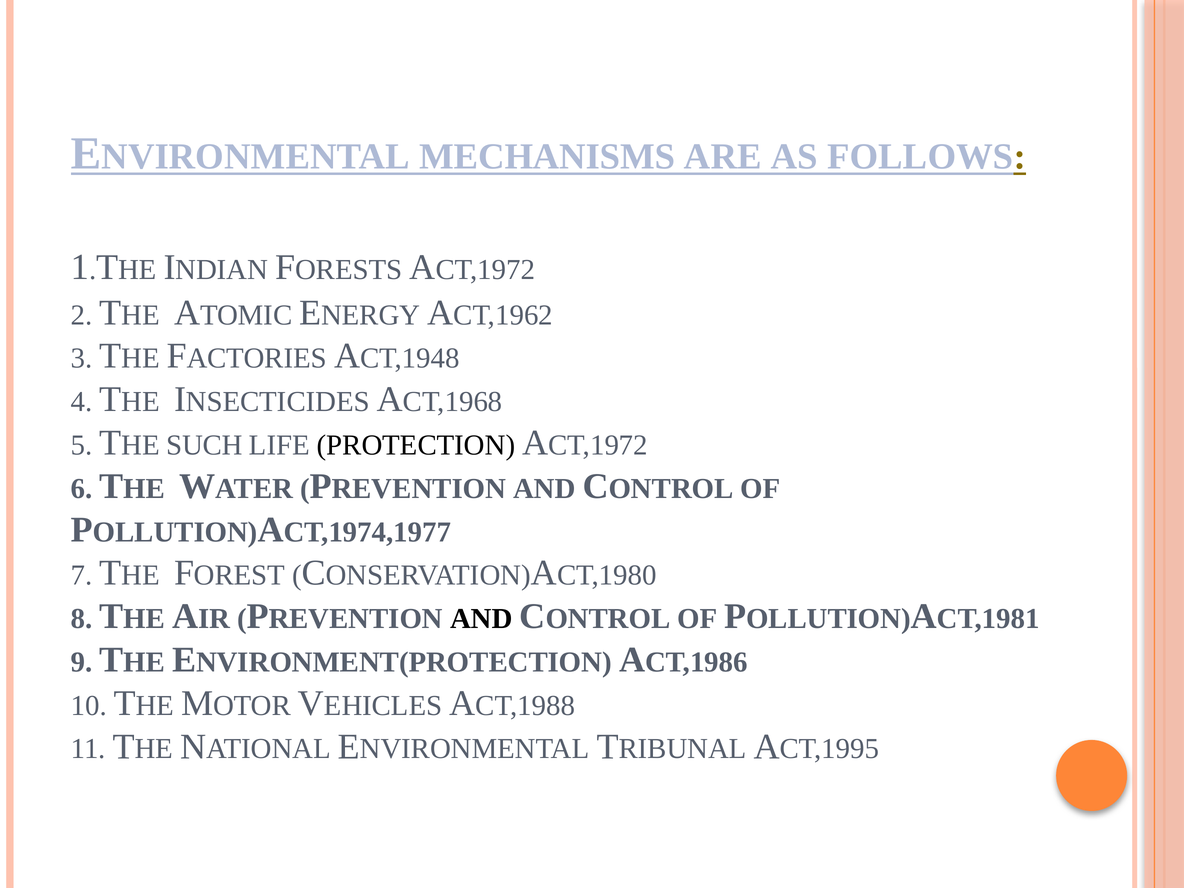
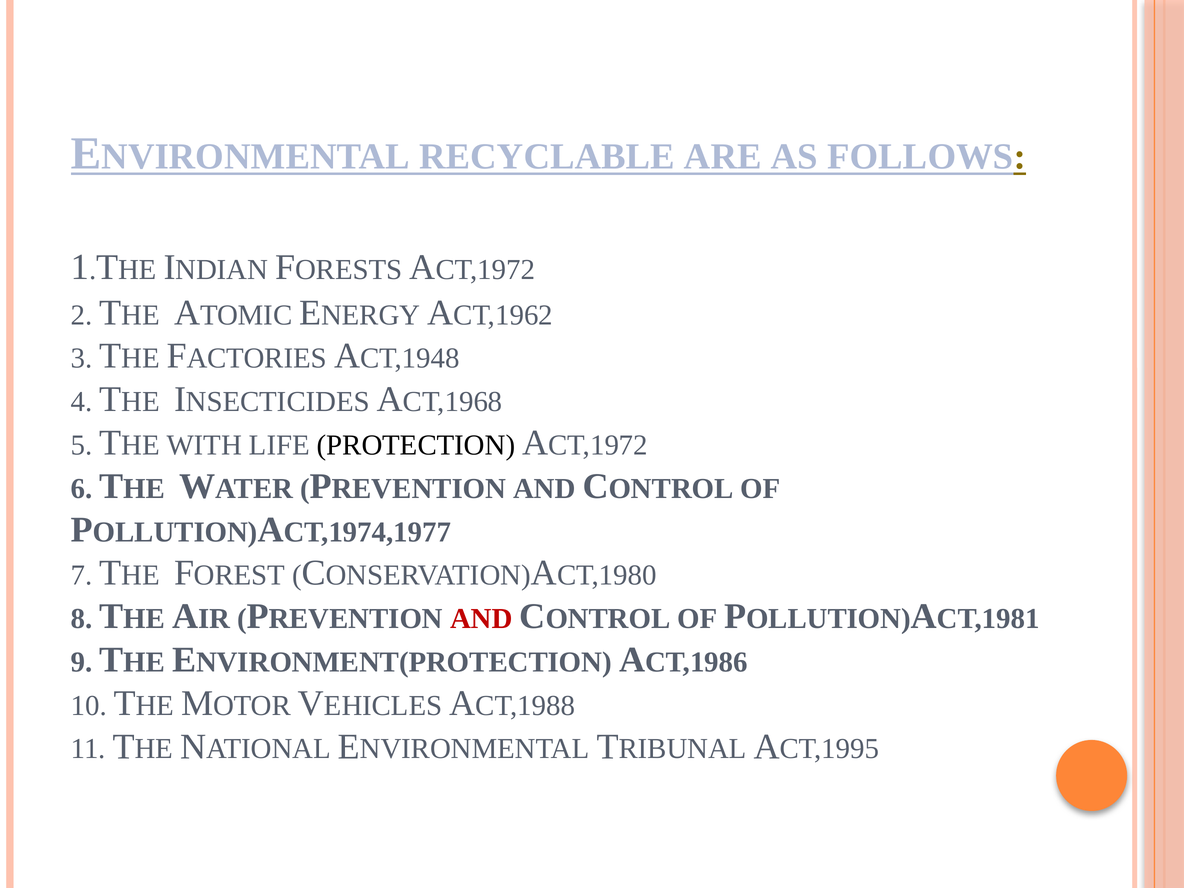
MECHANISMS: MECHANISMS -> RECYCLABLE (547, 156)
SUCH: SUCH -> WITH (204, 445)
AND colour: black -> red (481, 619)
